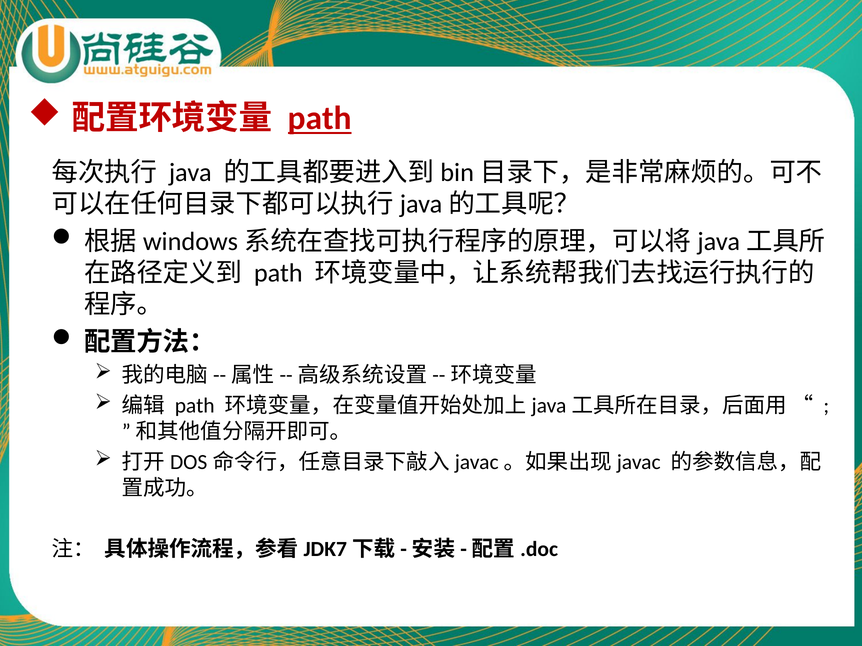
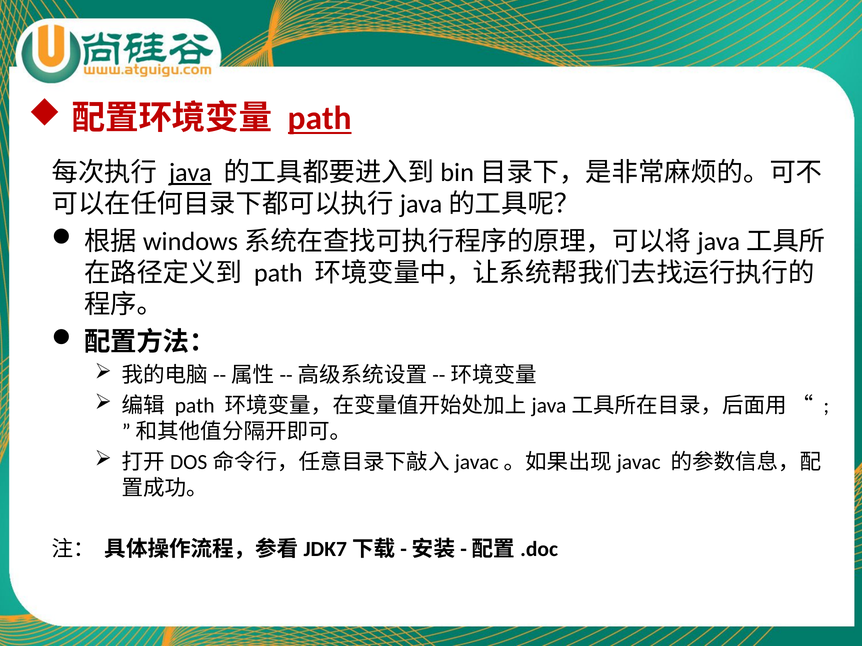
java underline: none -> present (190, 173)
